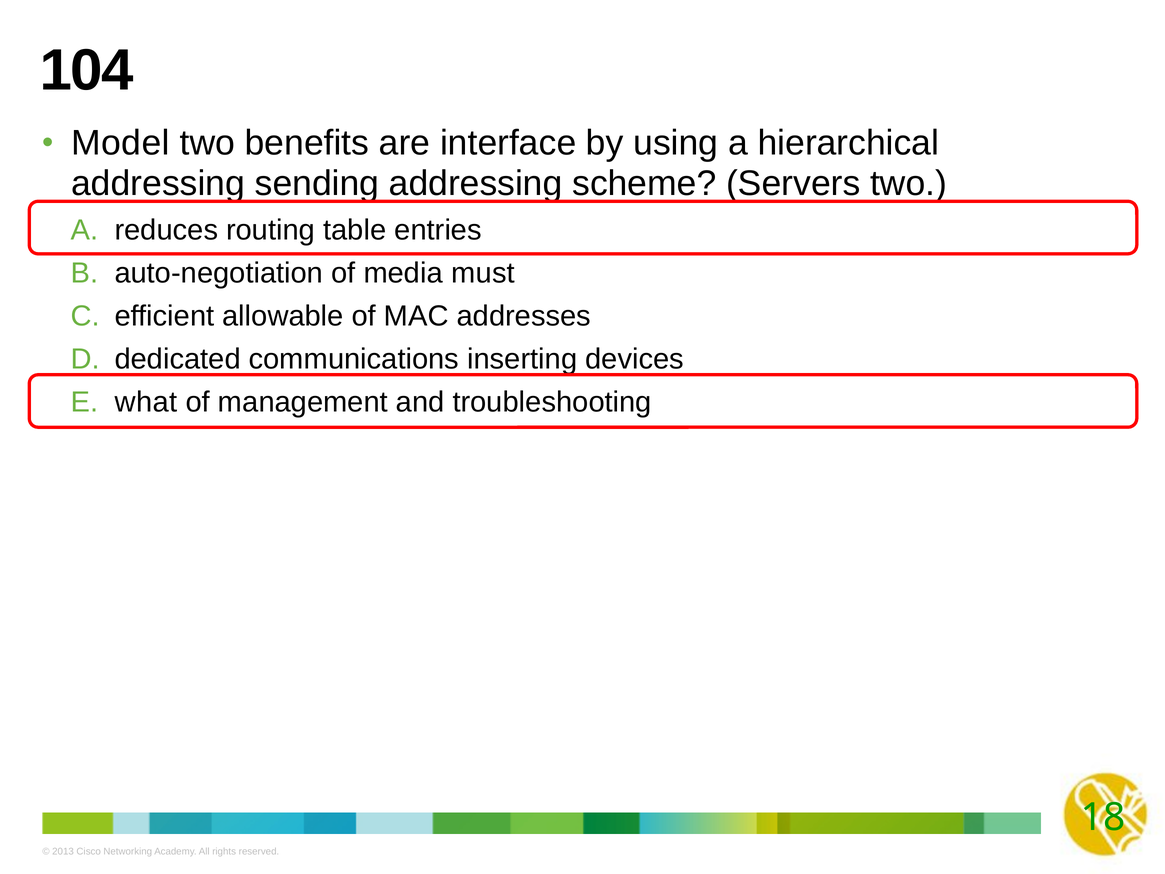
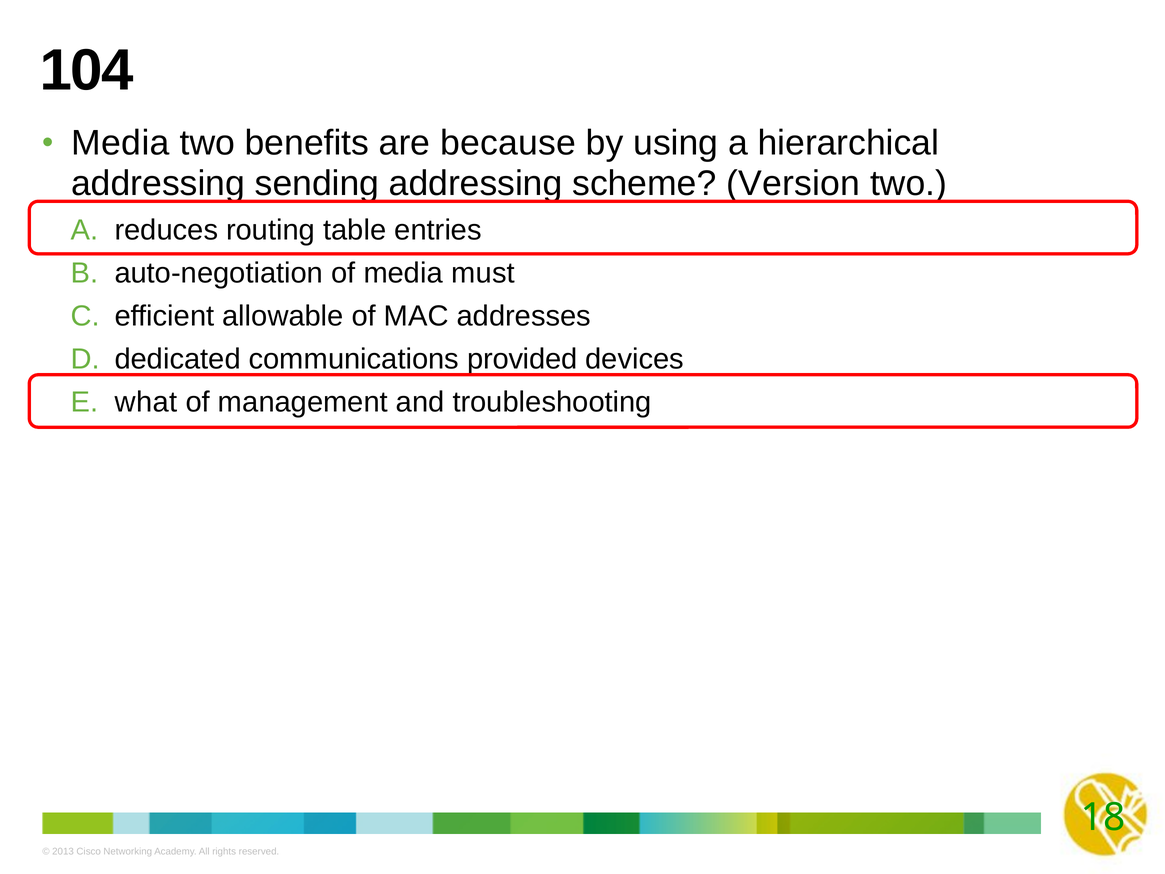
Model: Model -> Media (120, 143)
interface: interface -> because (508, 143)
Servers: Servers -> Version (793, 184)
inserting: inserting -> provided (522, 359)
